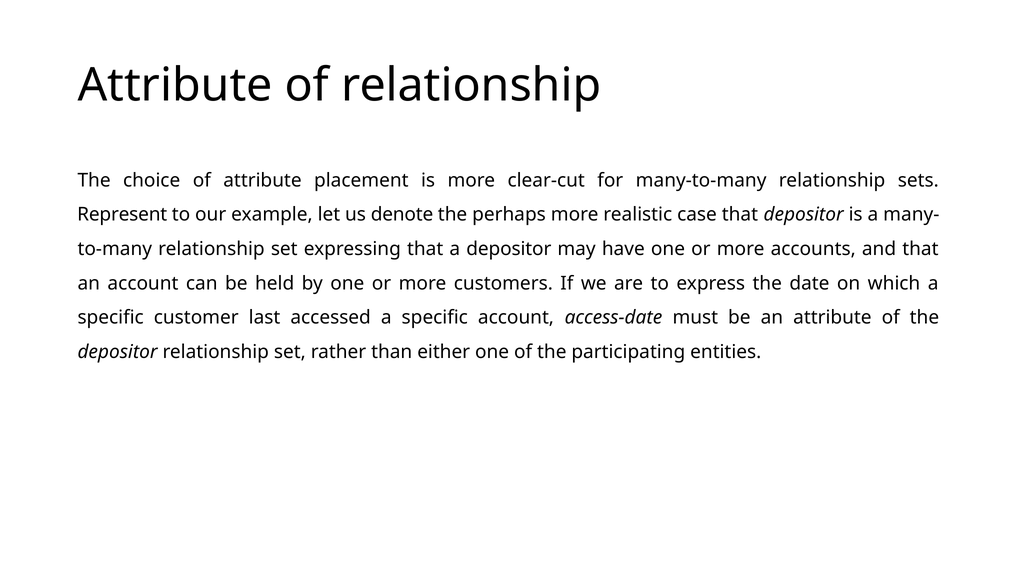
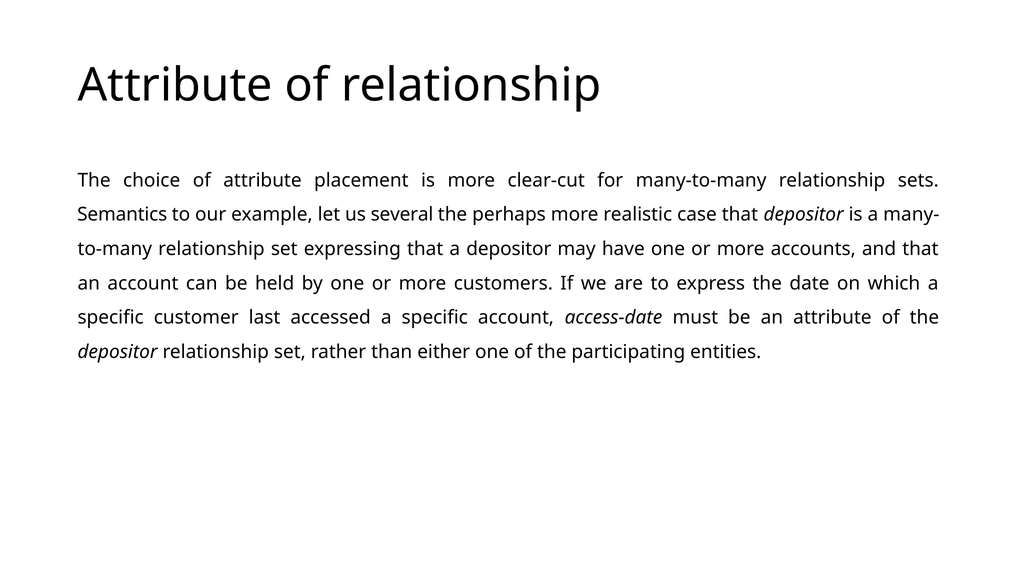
Represent: Represent -> Semantics (122, 215)
denote: denote -> several (402, 215)
